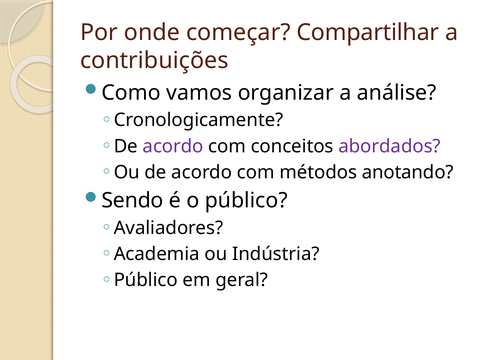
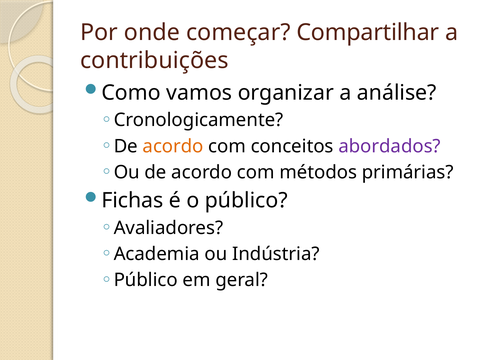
acordo colour: purple -> orange (173, 146)
anotando: anotando -> primárias (408, 172)
Sendo: Sendo -> Fichas (132, 201)
